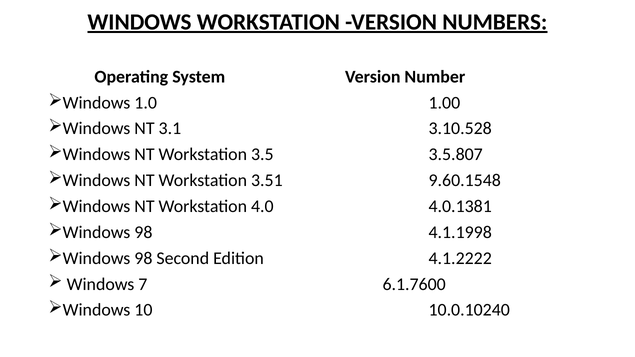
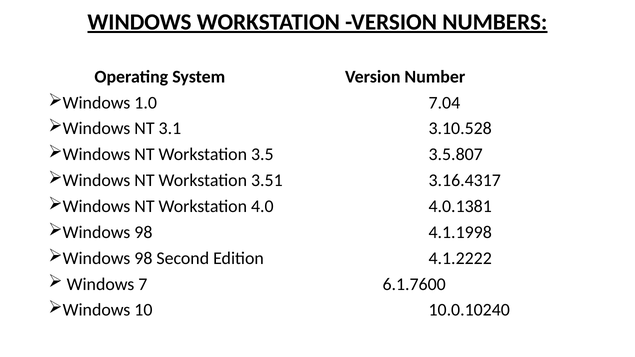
1.00: 1.00 -> 7.04 (444, 103)
9.60.1548: 9.60.1548 -> 3.16.4317 (465, 181)
